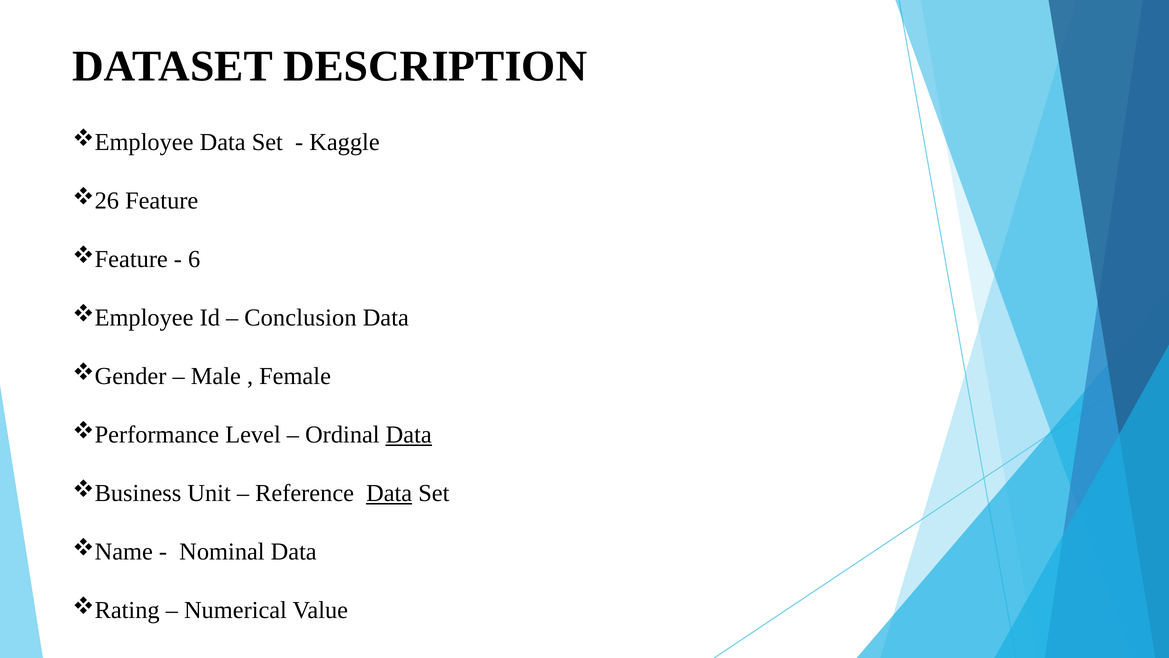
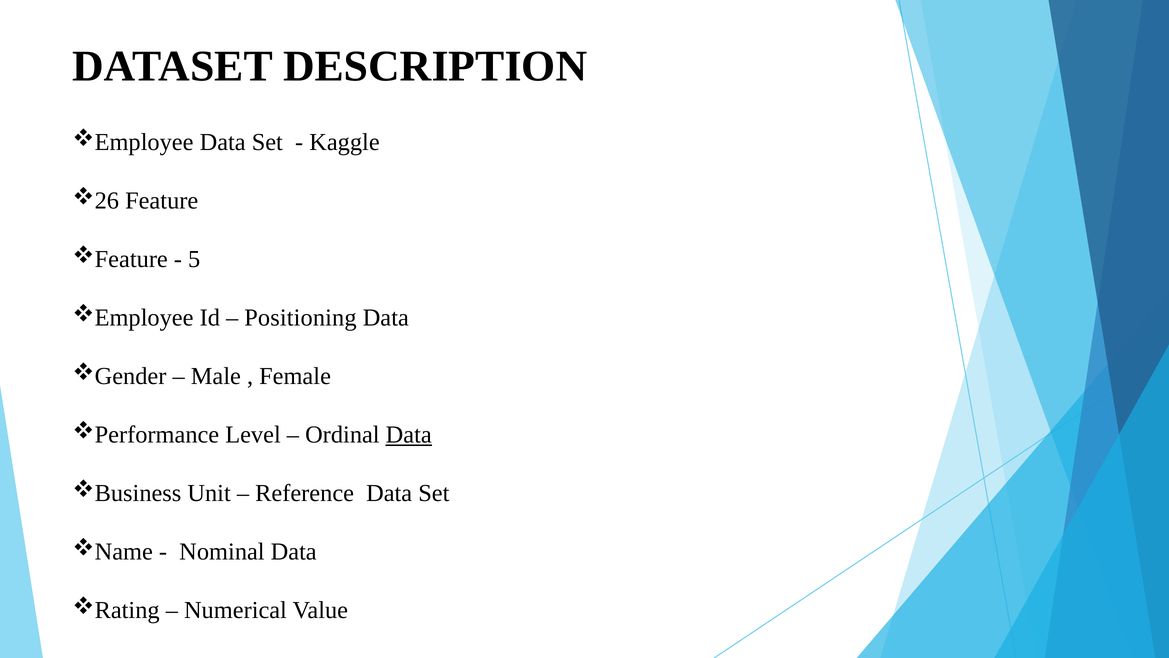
6: 6 -> 5 (194, 259)
Conclusion: Conclusion -> Positioning (300, 318)
Data underline: present -> none (389, 493)
